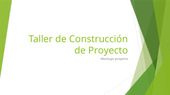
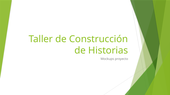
de Proyecto: Proyecto -> Historias (108, 51)
